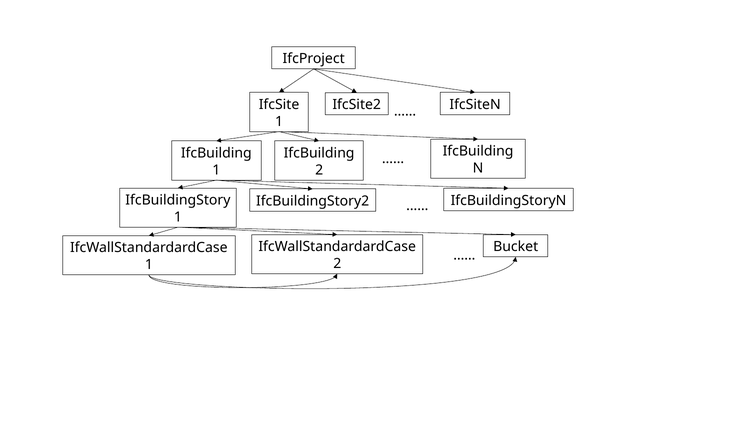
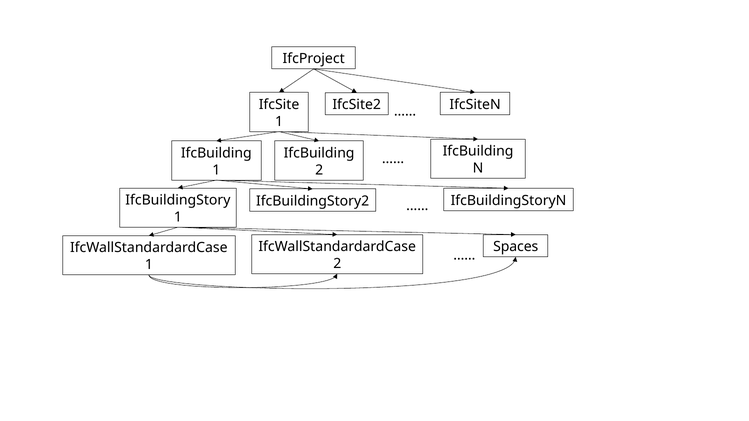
Bucket: Bucket -> Spaces (516, 247)
